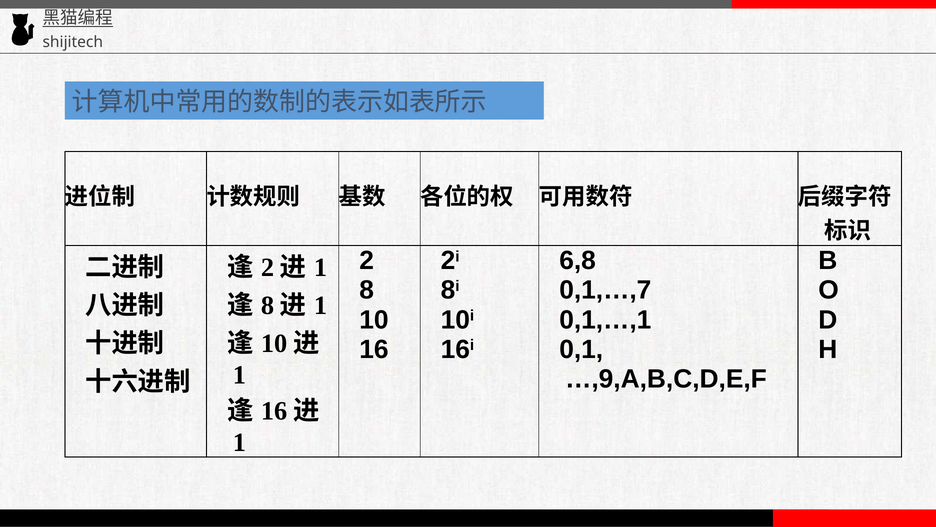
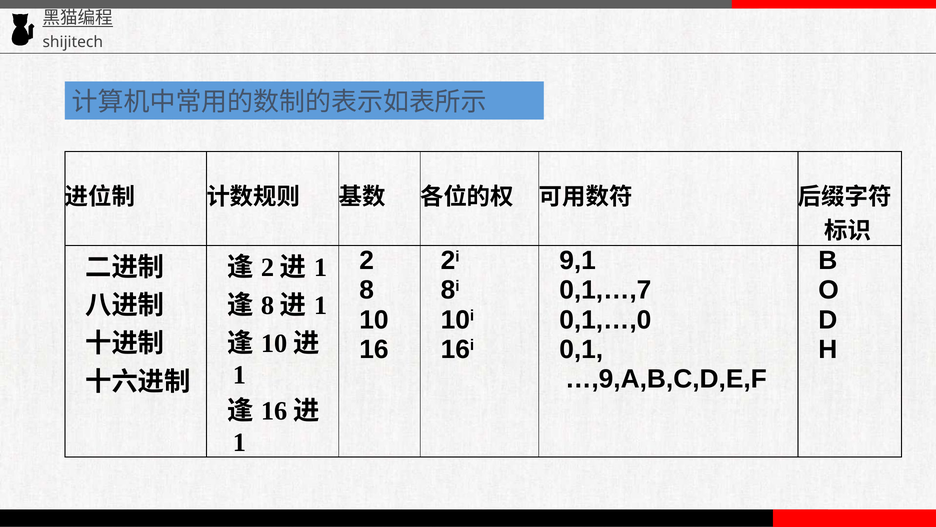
6,8: 6,8 -> 9,1 (578, 261)
0,1,…,1: 0,1,…,1 -> 0,1,…,0 (605, 320)
